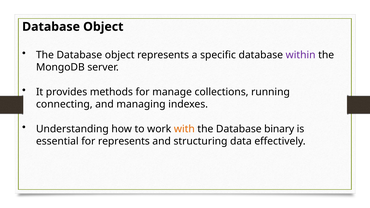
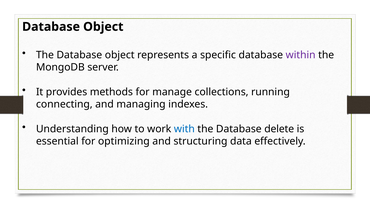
with colour: orange -> blue (184, 129)
binary: binary -> delete (279, 129)
for represents: represents -> optimizing (124, 141)
